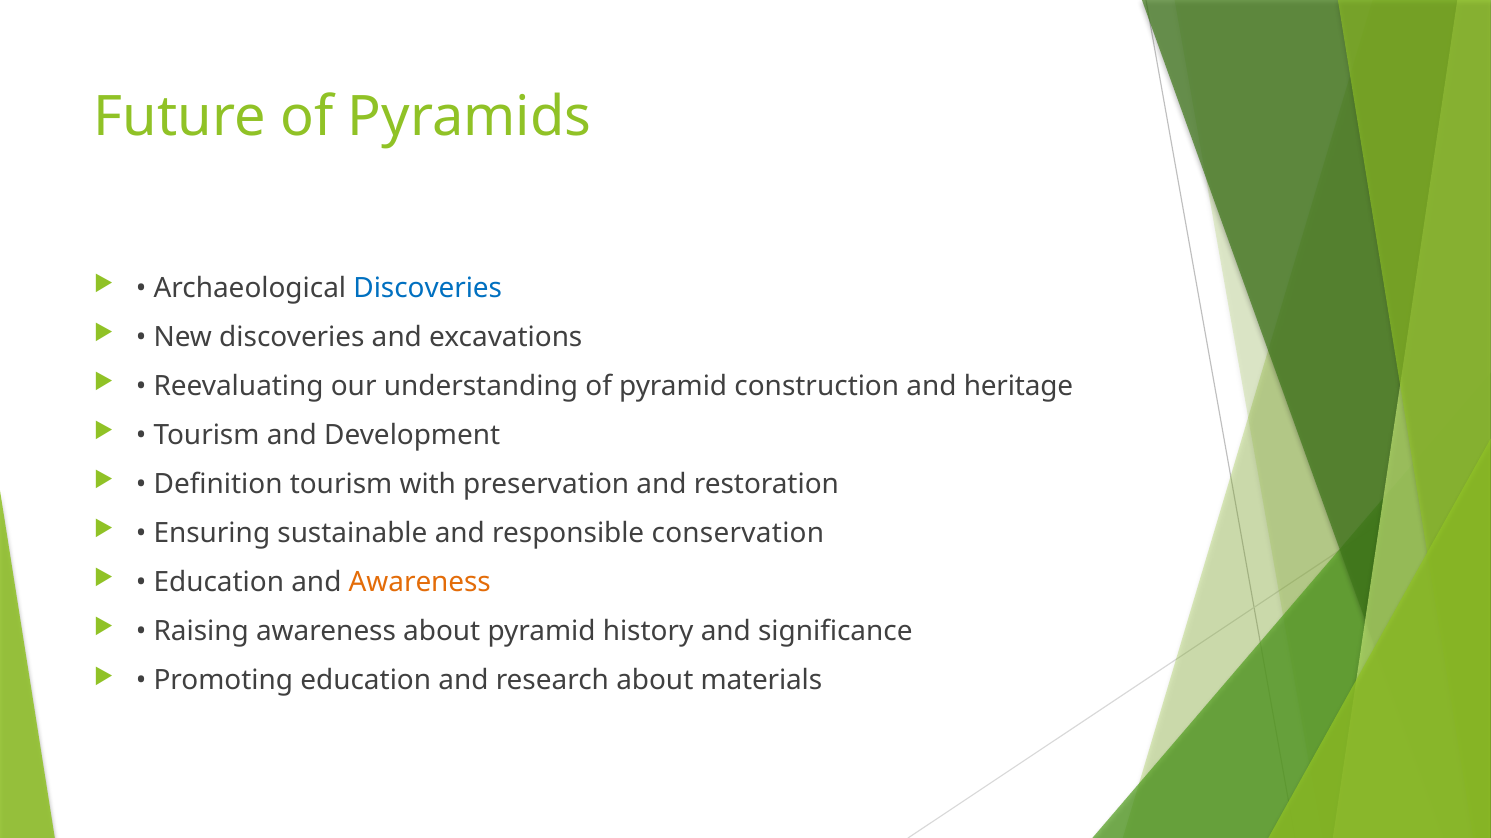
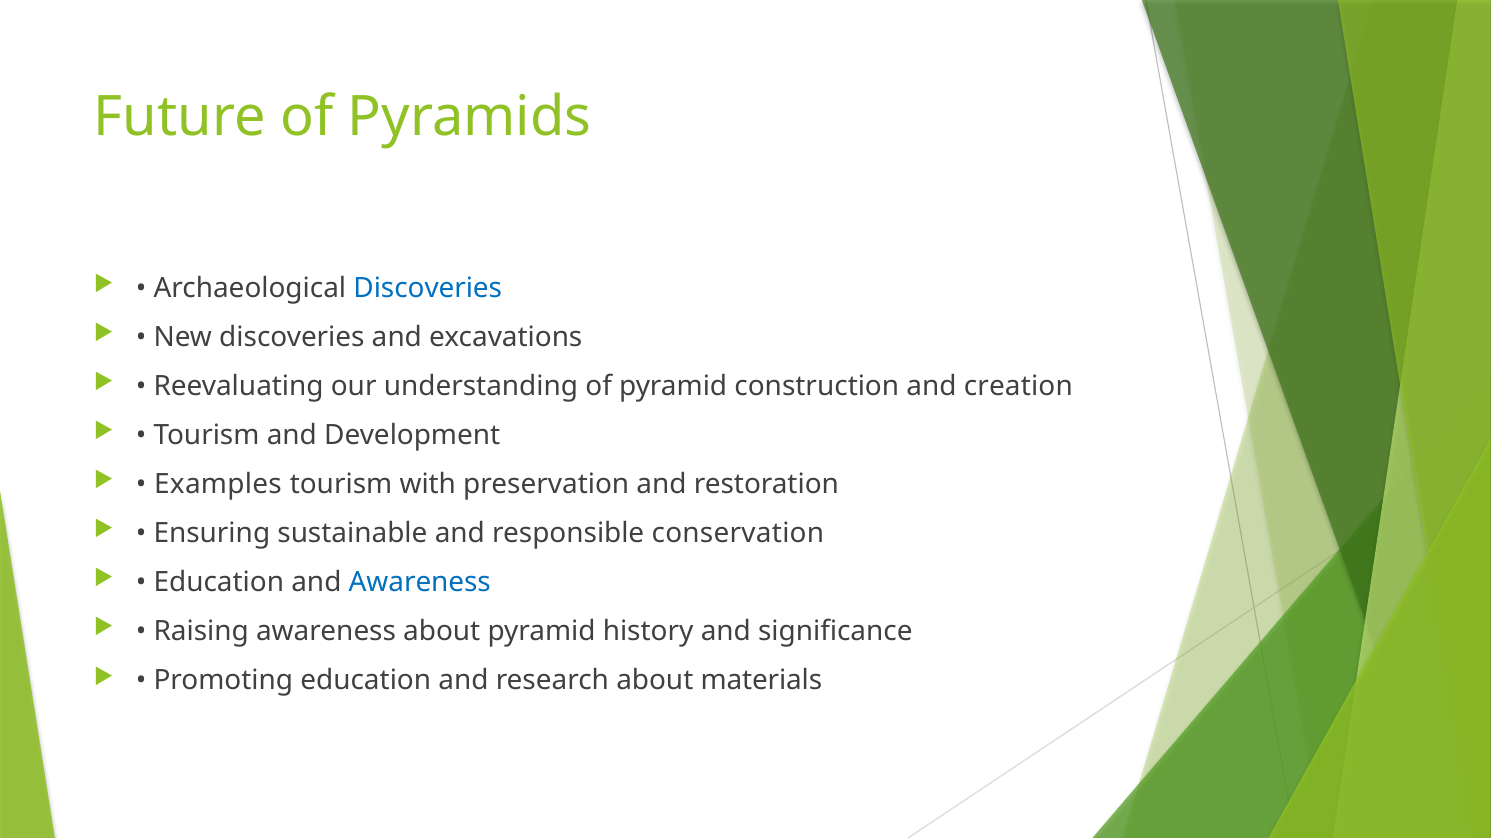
heritage: heritage -> creation (1018, 387)
Definition: Definition -> Examples (218, 485)
Awareness colour: orange -> blue (420, 583)
